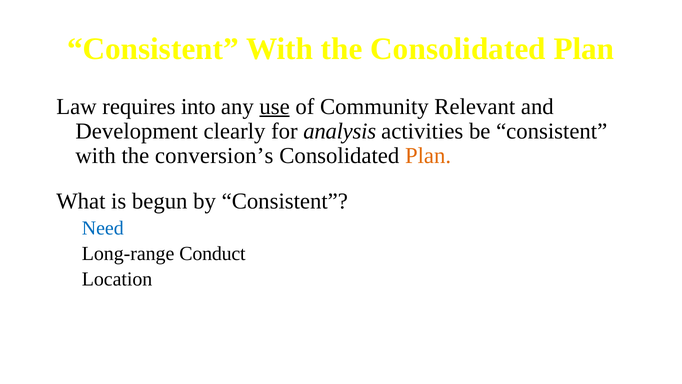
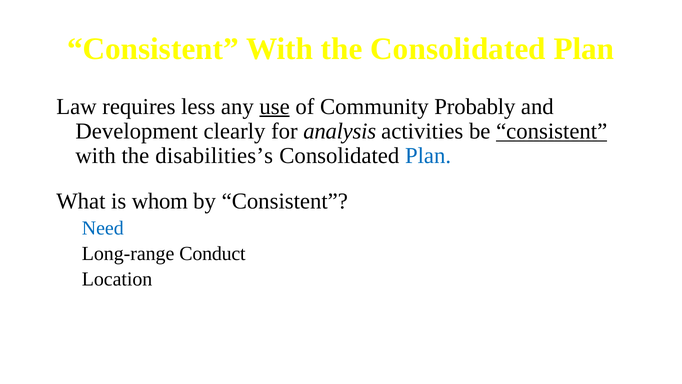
into: into -> less (198, 106)
Relevant: Relevant -> Probably (475, 106)
consistent underline: none -> present (552, 131)
conversion’s: conversion’s -> disabilities’s (214, 156)
Plan colour: orange -> blue (428, 156)
begun: begun -> whom (160, 201)
